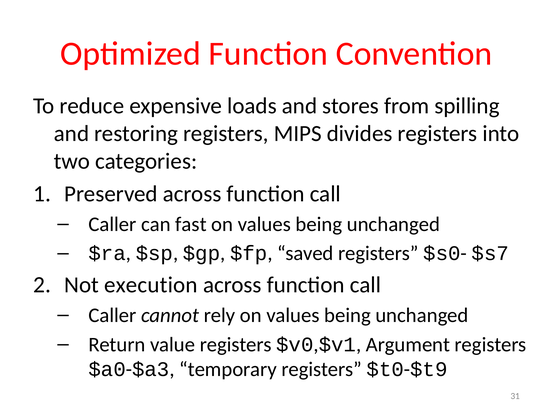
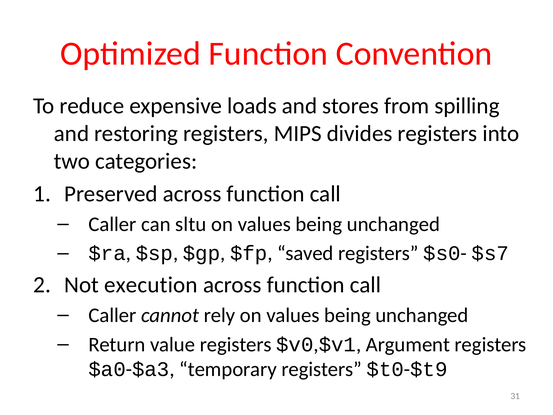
fast: fast -> sltu (191, 224)
